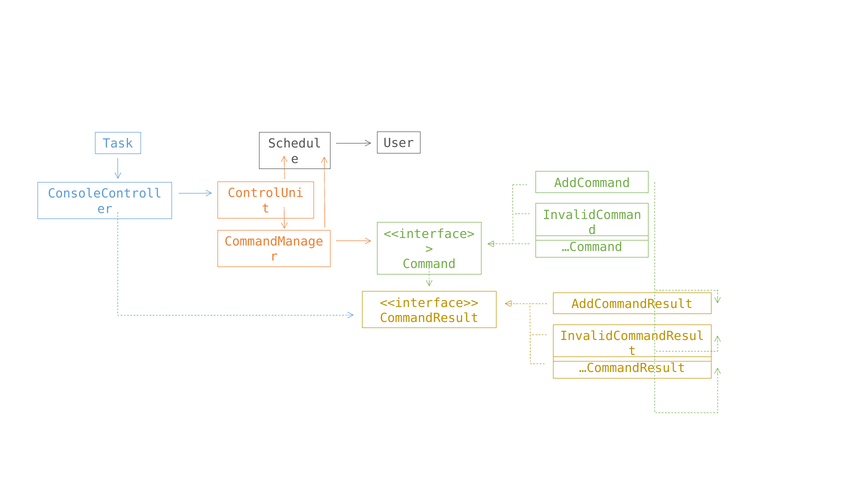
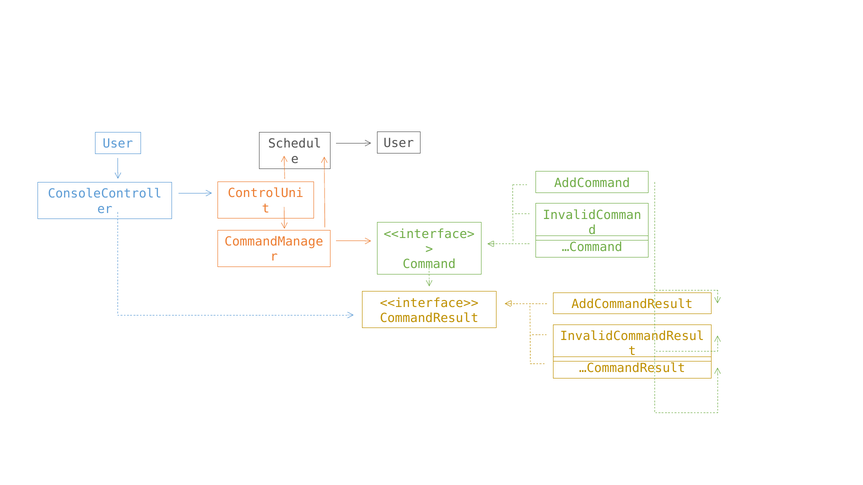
Task: Task -> User (118, 144)
